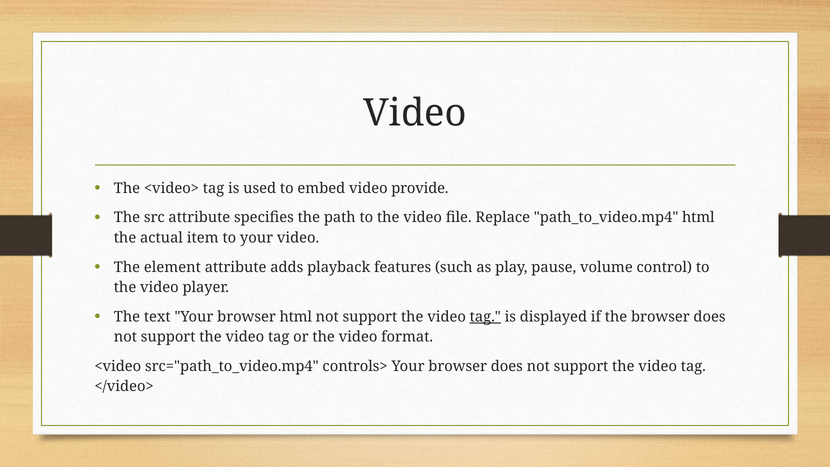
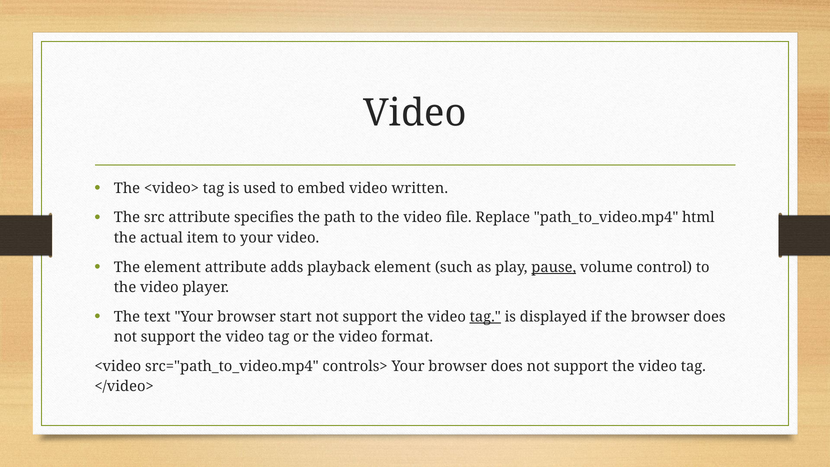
provide: provide -> written (420, 188)
playback features: features -> element (403, 267)
pause underline: none -> present (554, 267)
browser html: html -> start (296, 317)
